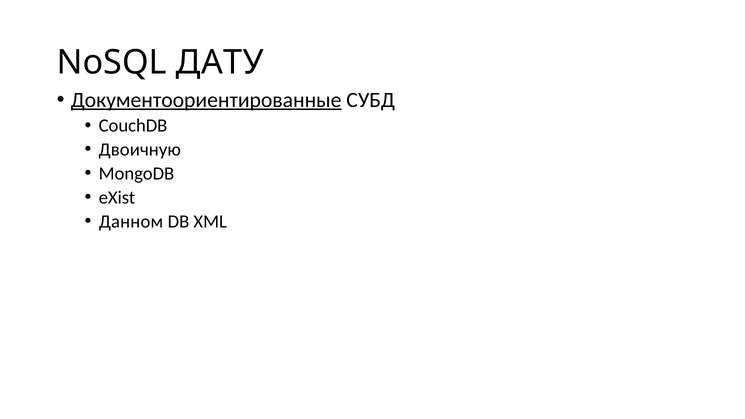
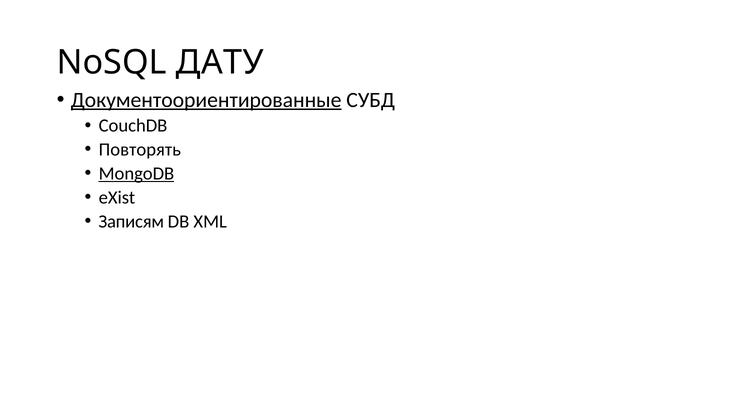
Двоичную: Двоичную -> Повторять (140, 150)
MongoDB underline: none -> present (136, 174)
Данном: Данном -> Записям (131, 222)
